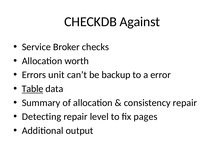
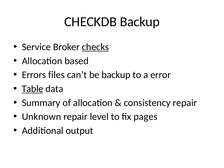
CHECKDB Against: Against -> Backup (140, 22)
checks underline: none -> present (95, 47)
worth: worth -> based (77, 61)
unit: unit -> files (56, 75)
Detecting: Detecting -> Unknown (42, 117)
